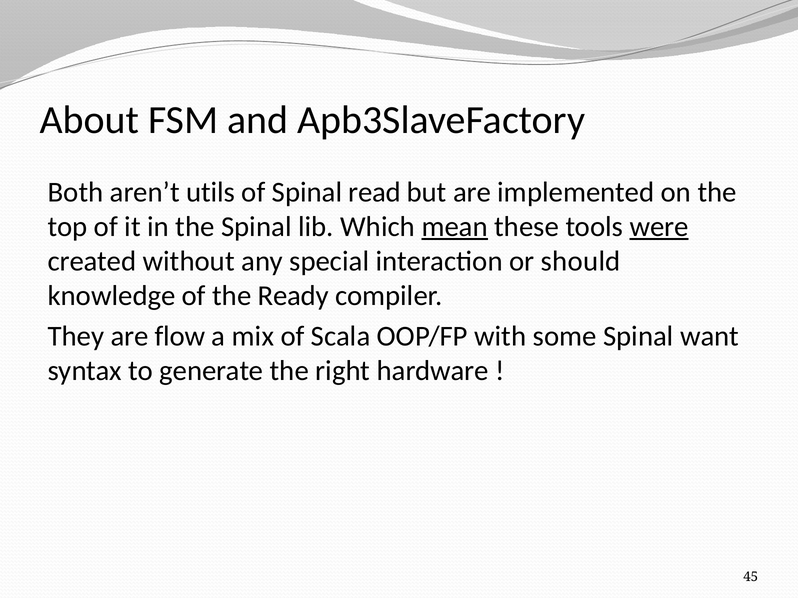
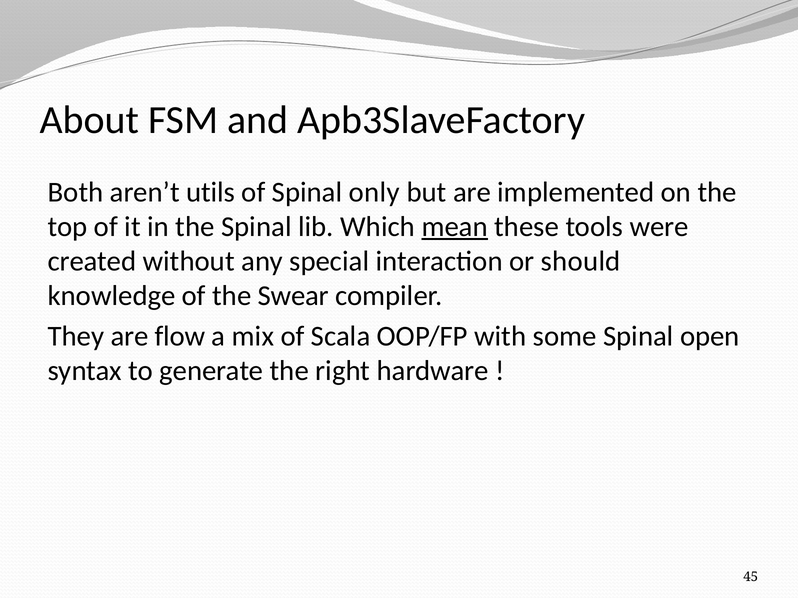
read: read -> only (374, 192)
were underline: present -> none (659, 227)
Ready: Ready -> Swear (293, 296)
want: want -> open (710, 337)
